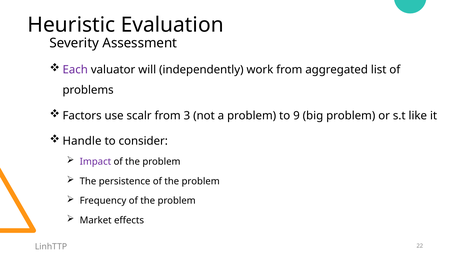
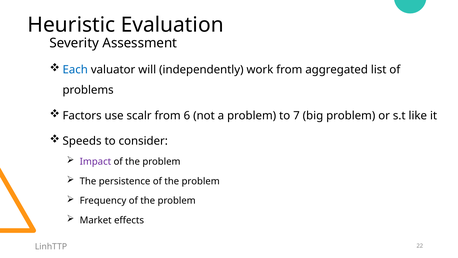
Each colour: purple -> blue (75, 69)
3: 3 -> 6 (187, 115)
9: 9 -> 7 (296, 115)
Handle: Handle -> Speeds (82, 141)
